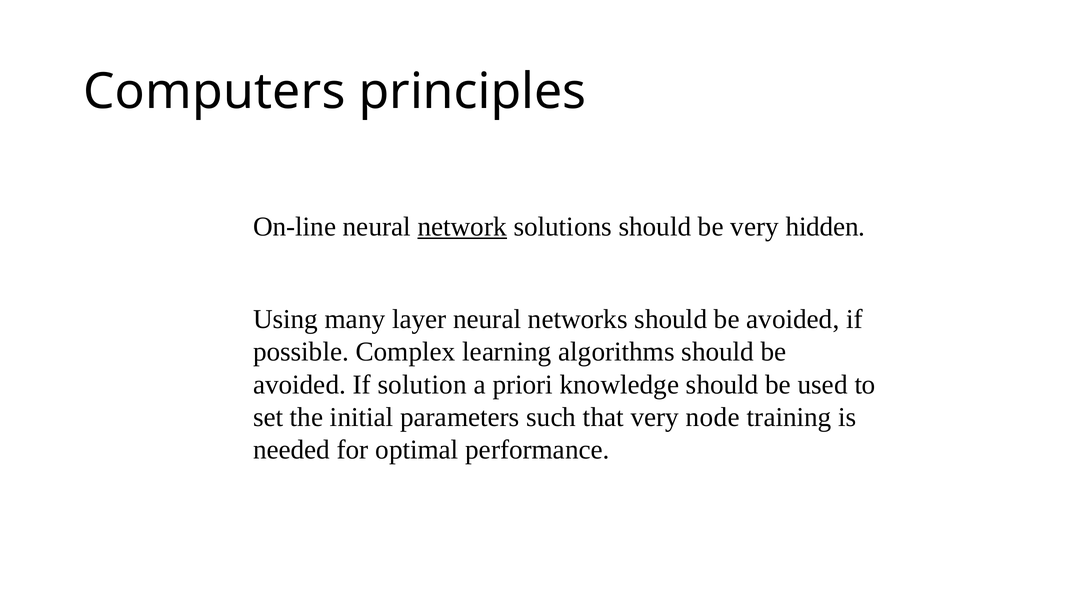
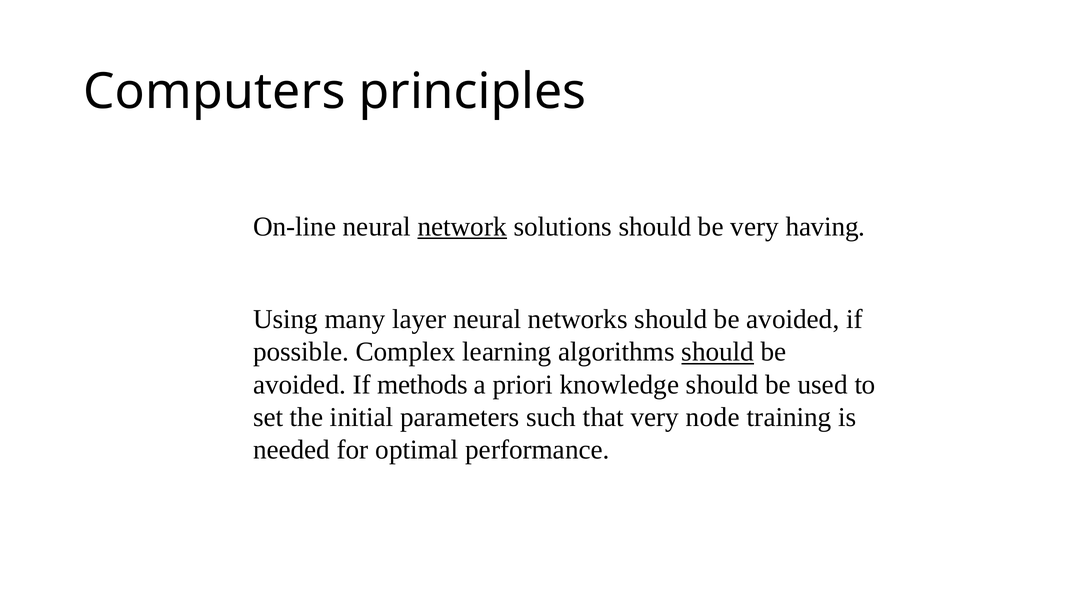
hidden: hidden -> having (825, 226)
should underline: none -> present (718, 352)
solution: solution -> methods (422, 384)
